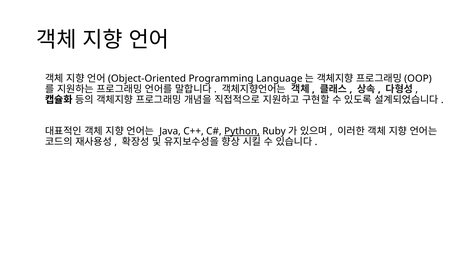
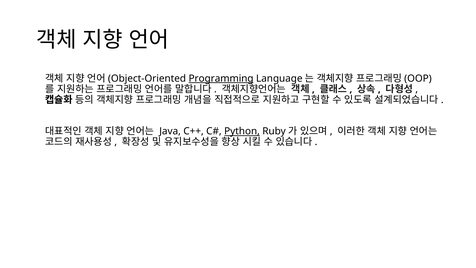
Programming underline: none -> present (221, 78)
